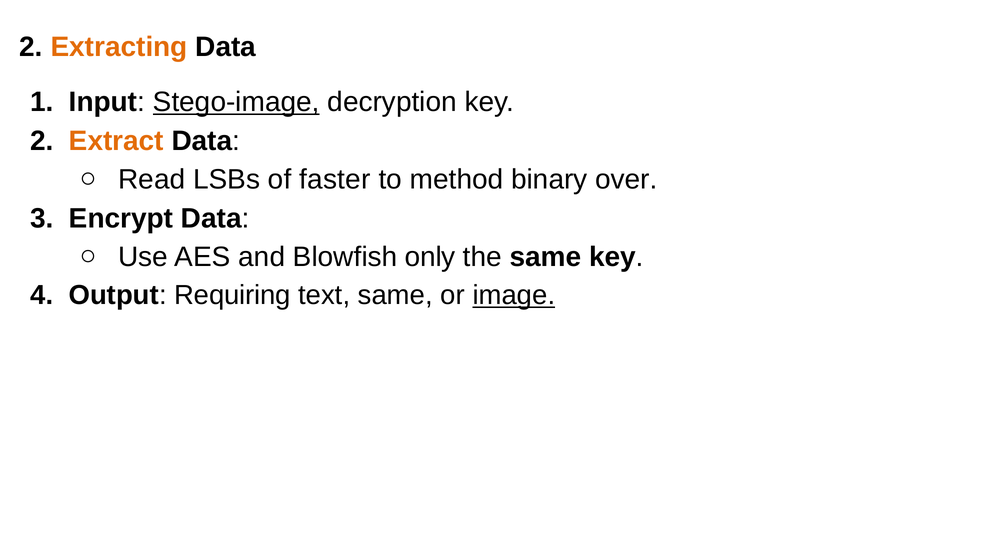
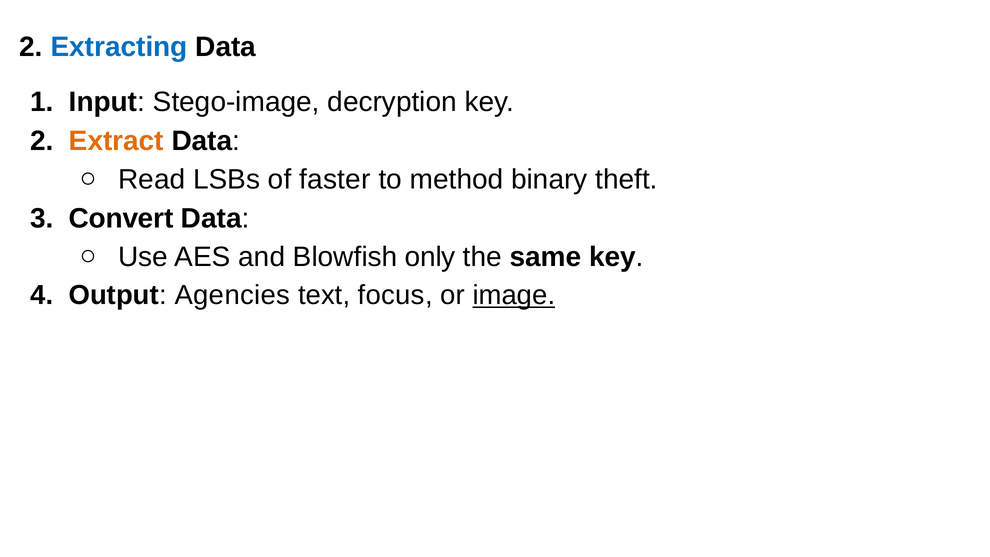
Extracting colour: orange -> blue (119, 47)
Stego-image underline: present -> none (236, 102)
over: over -> theft (626, 180)
Encrypt: Encrypt -> Convert (121, 218)
Requiring: Requiring -> Agencies (232, 295)
text same: same -> focus (395, 295)
